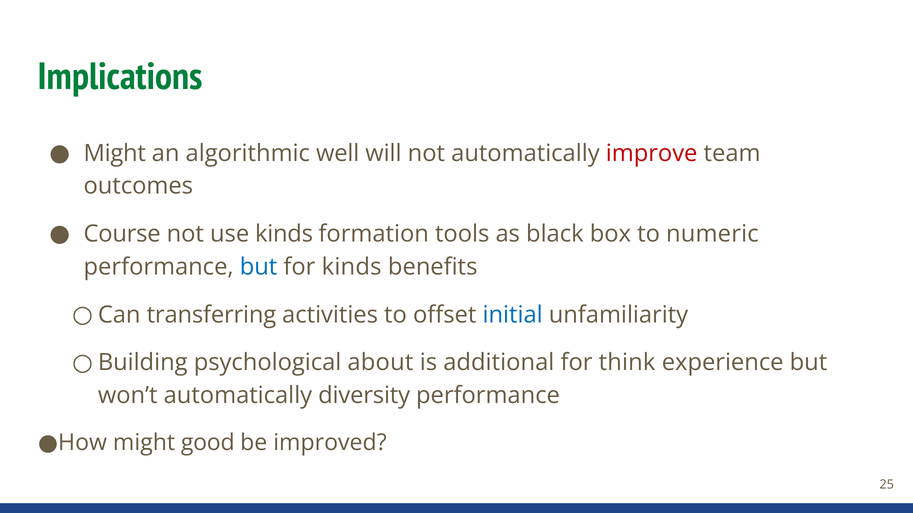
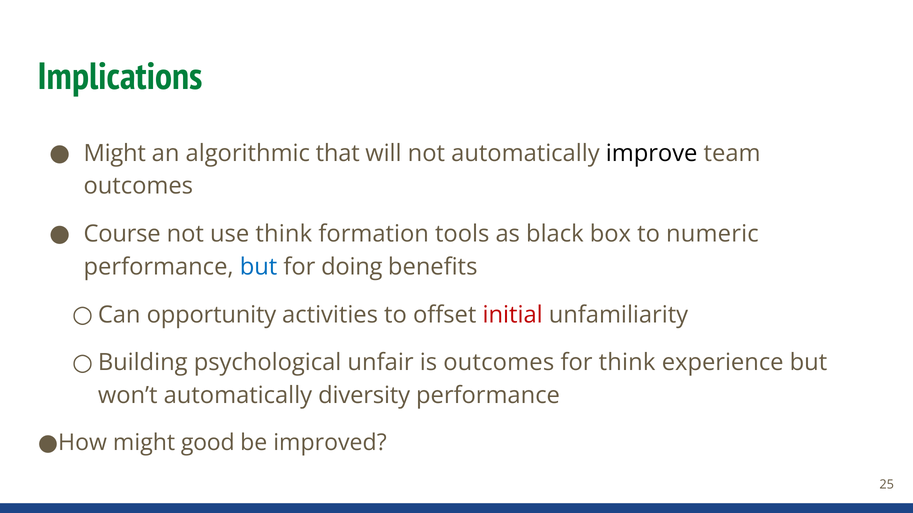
well: well -> that (338, 153)
improve colour: red -> black (652, 153)
use kinds: kinds -> think (284, 234)
for kinds: kinds -> doing (352, 267)
transferring: transferring -> opportunity (211, 315)
initial colour: blue -> red (513, 315)
about: about -> unfair (381, 363)
is additional: additional -> outcomes (499, 363)
